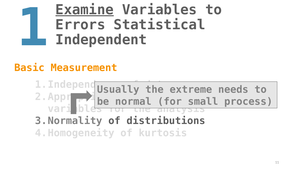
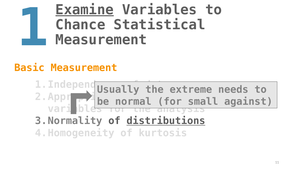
Errors: Errors -> Chance (80, 25)
Independent: Independent -> Measurement (101, 40)
process: process -> against (248, 102)
distributions underline: none -> present (166, 121)
